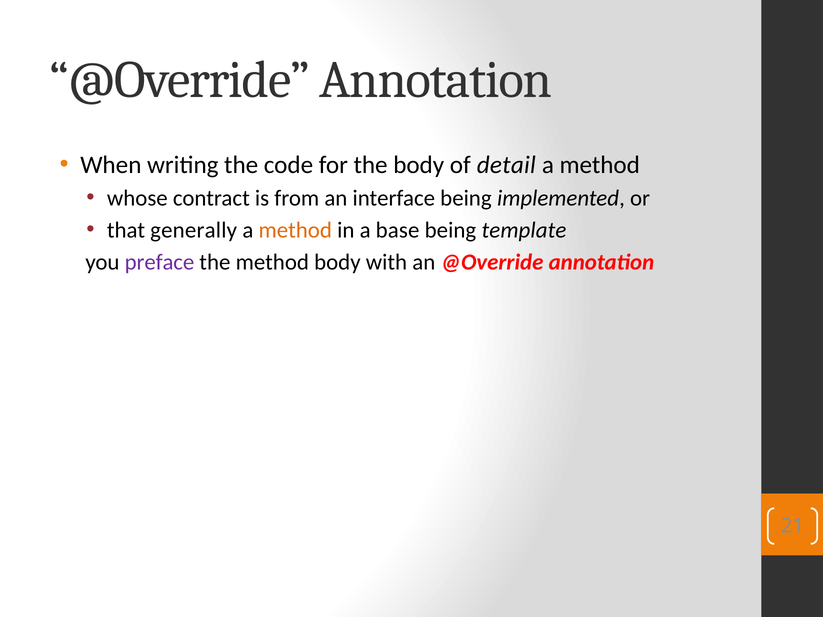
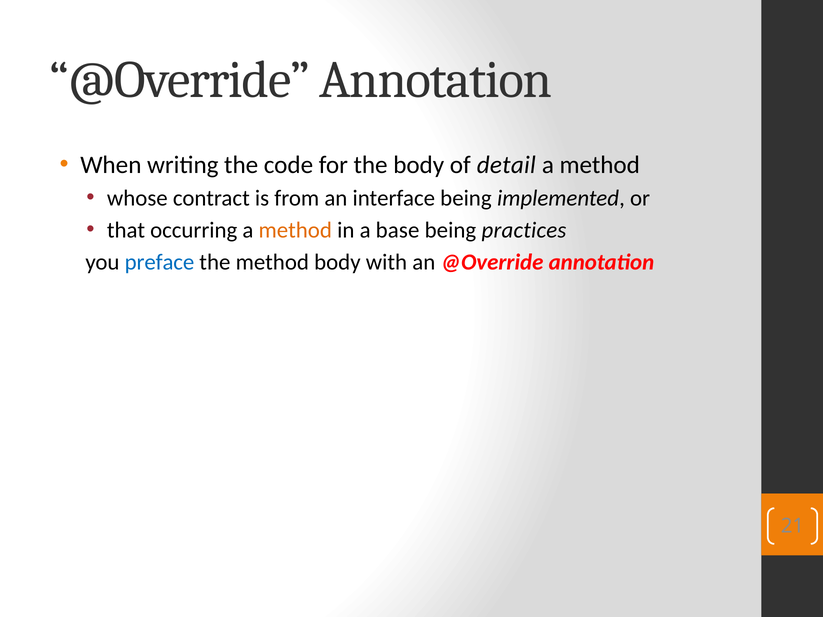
generally: generally -> occurring (194, 230)
template: template -> practices (524, 230)
preface colour: purple -> blue (159, 262)
